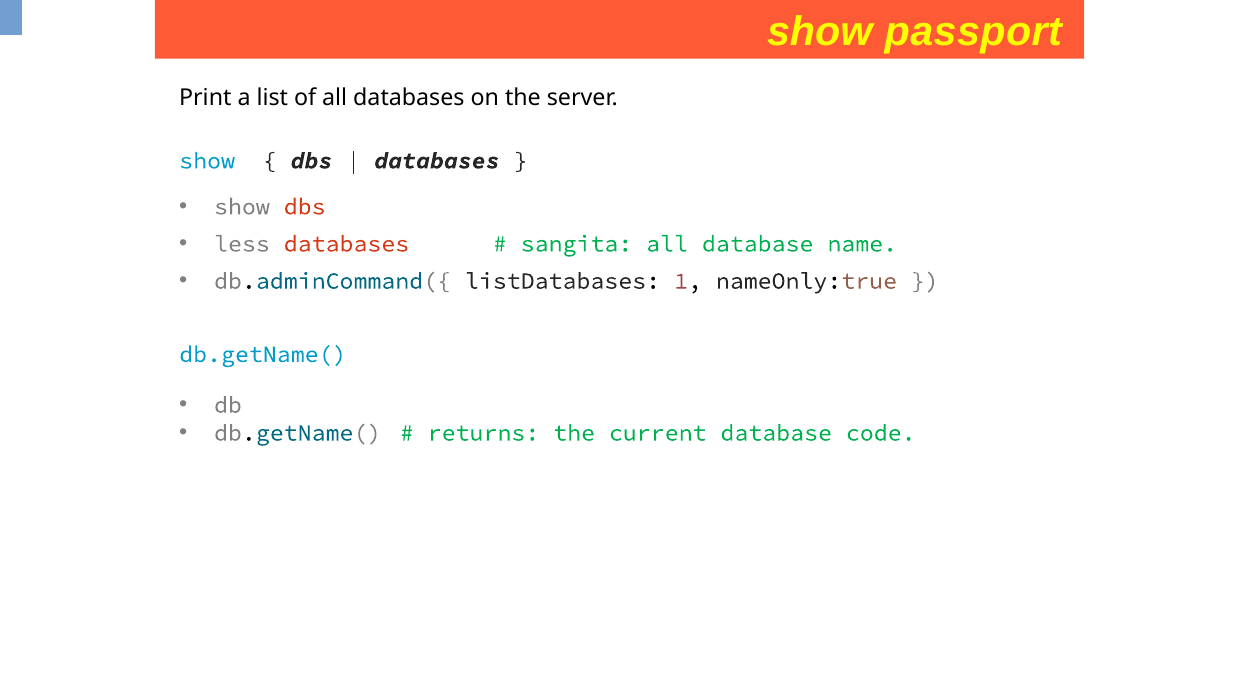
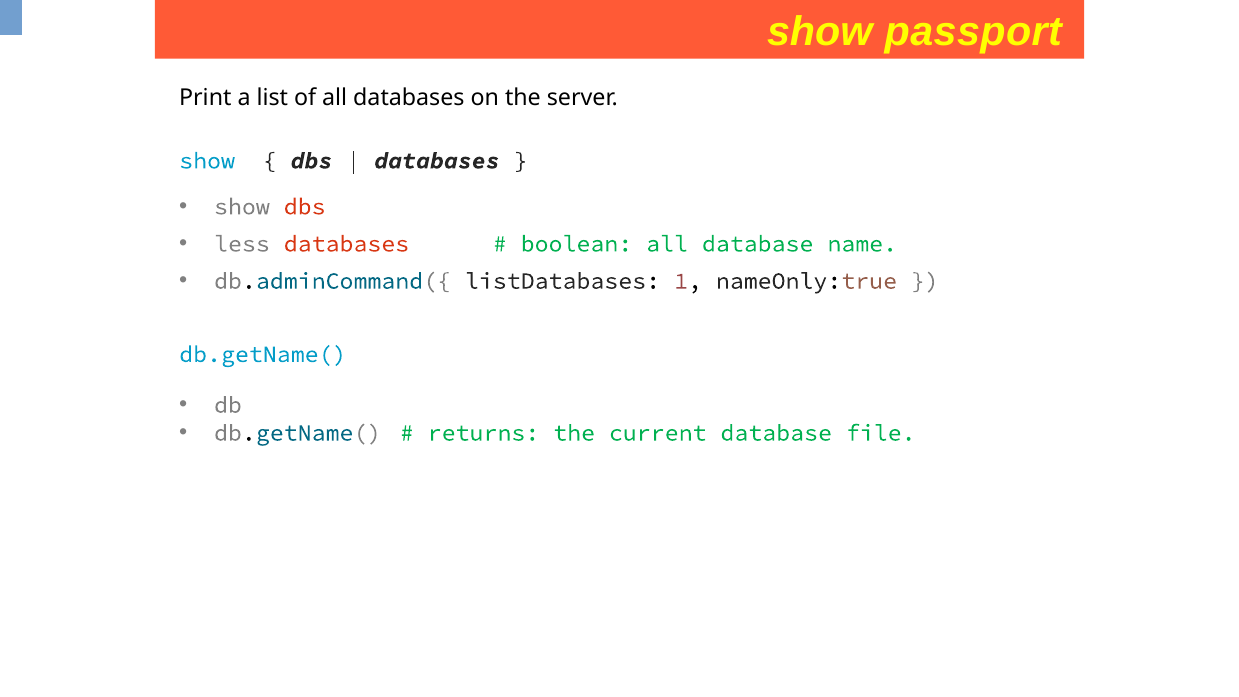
sangita: sangita -> boolean (576, 244)
code: code -> file (881, 433)
